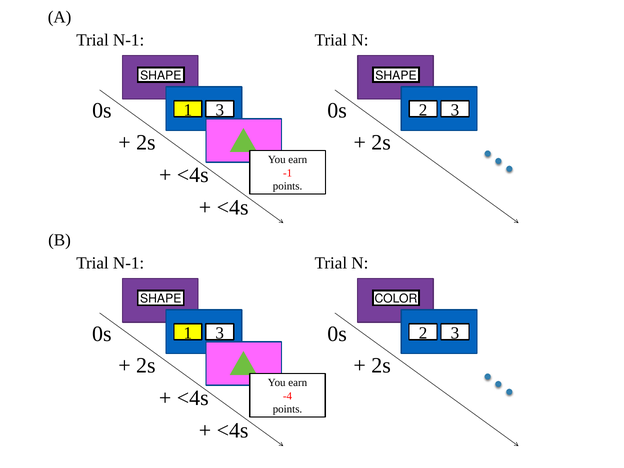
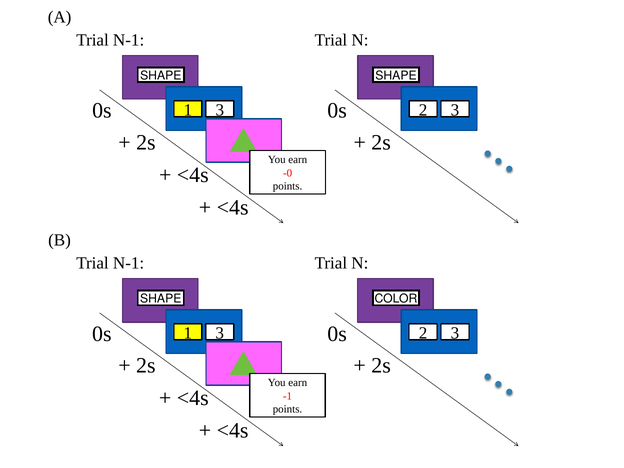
-1: -1 -> -0 (288, 173)
-4: -4 -> -1 (288, 396)
